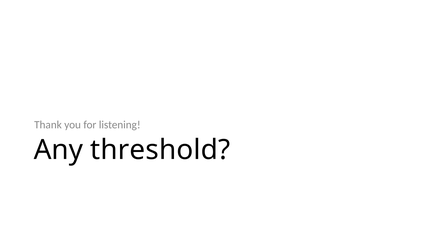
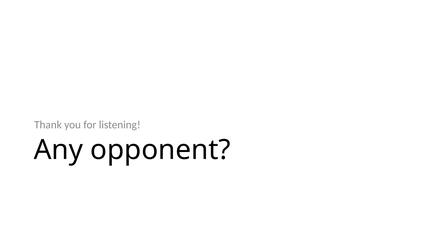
threshold: threshold -> opponent (160, 150)
